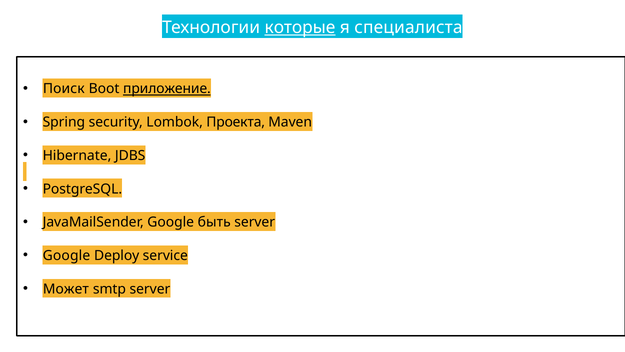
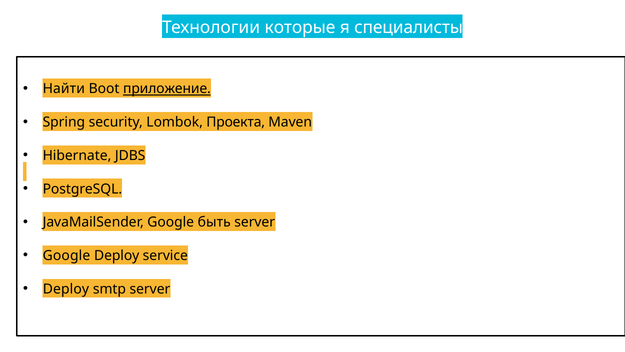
которые underline: present -> none (300, 27)
специалиста: специалиста -> специалисты (409, 27)
Поиск: Поиск -> Найти (64, 89)
Может: Может -> Deploy (66, 289)
